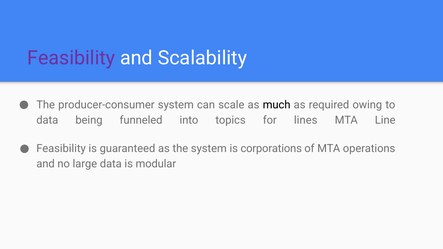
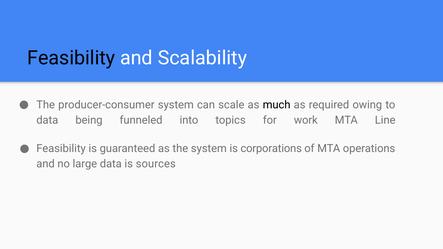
Feasibility colour: purple -> black (71, 58)
lines: lines -> work (306, 120)
modular: modular -> sources (156, 164)
